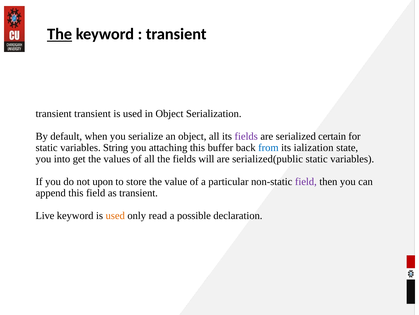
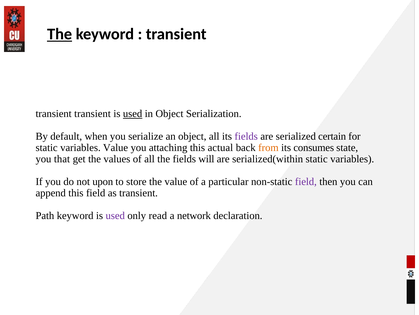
used underline: none -> present (133, 114)
variables String: String -> Value (116, 147)
buffer: buffer -> actual (220, 147)
from colour: blue -> orange (268, 147)
ialization: ialization -> consumes (314, 147)
into: into -> that (62, 159)
serialized(public: serialized(public -> serialized(within (268, 159)
Live: Live -> Path (45, 215)
used colour: orange -> purple (115, 215)
possible: possible -> network (194, 215)
